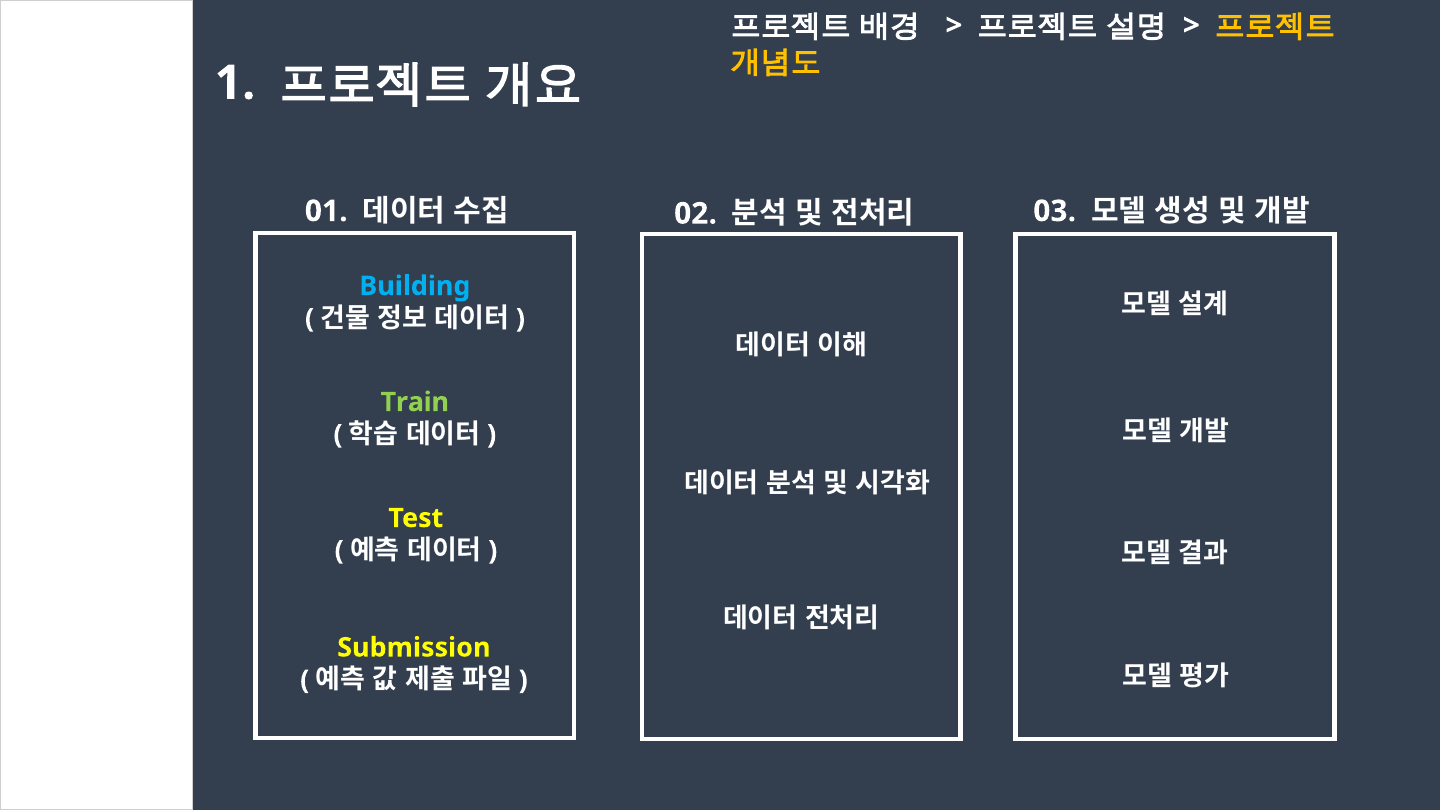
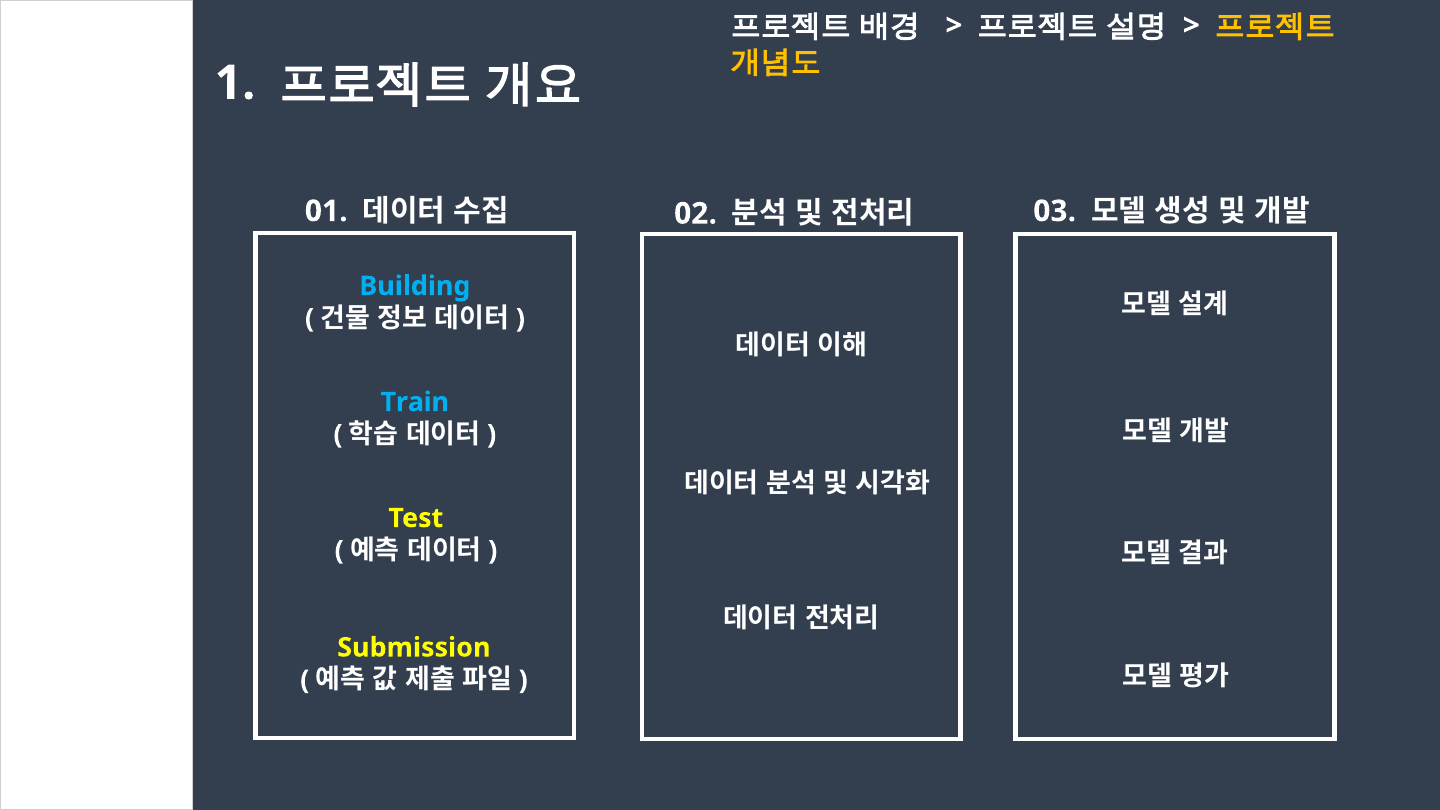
Train colour: light green -> light blue (415, 402)
